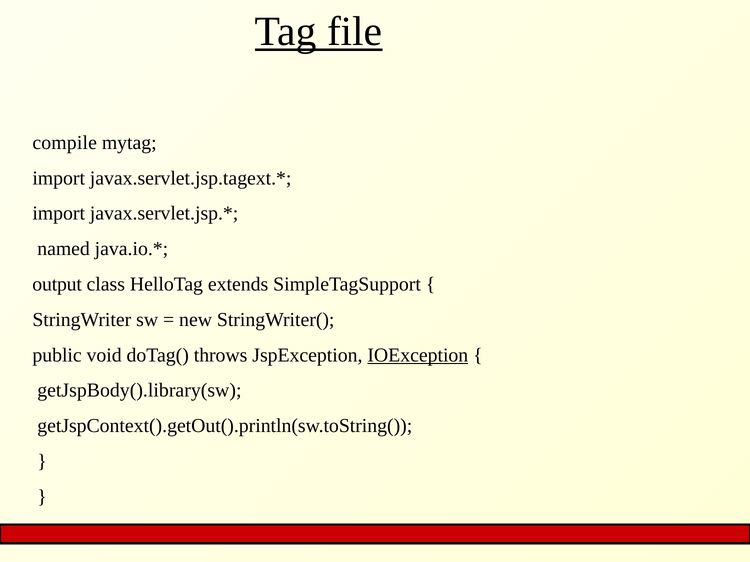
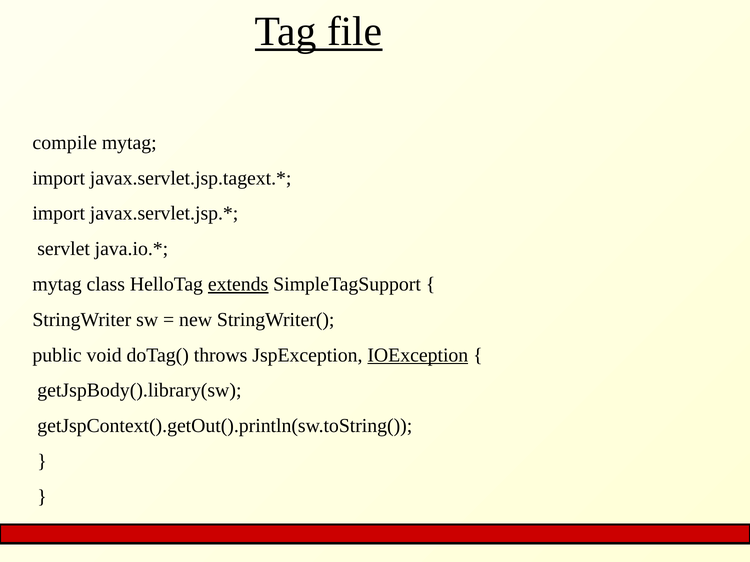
named: named -> servlet (64, 249)
output: output -> mytag (57, 284)
extends underline: none -> present (238, 284)
